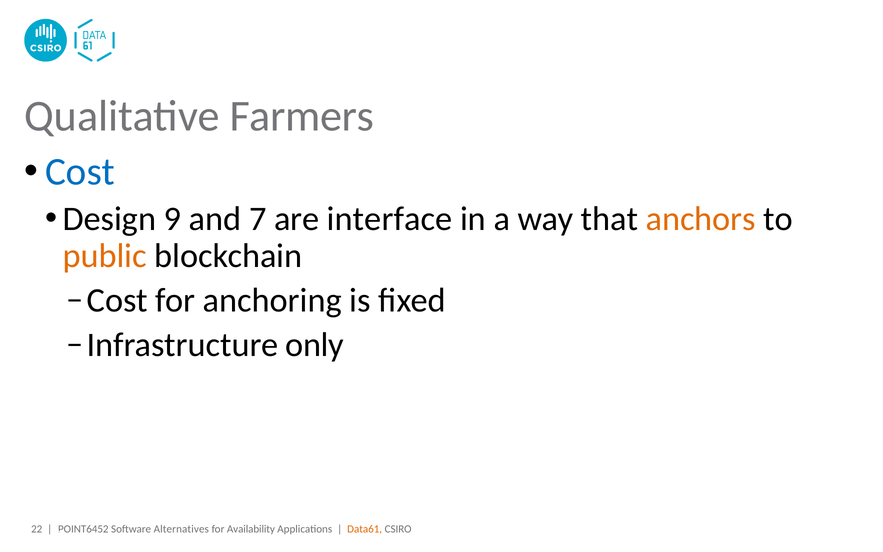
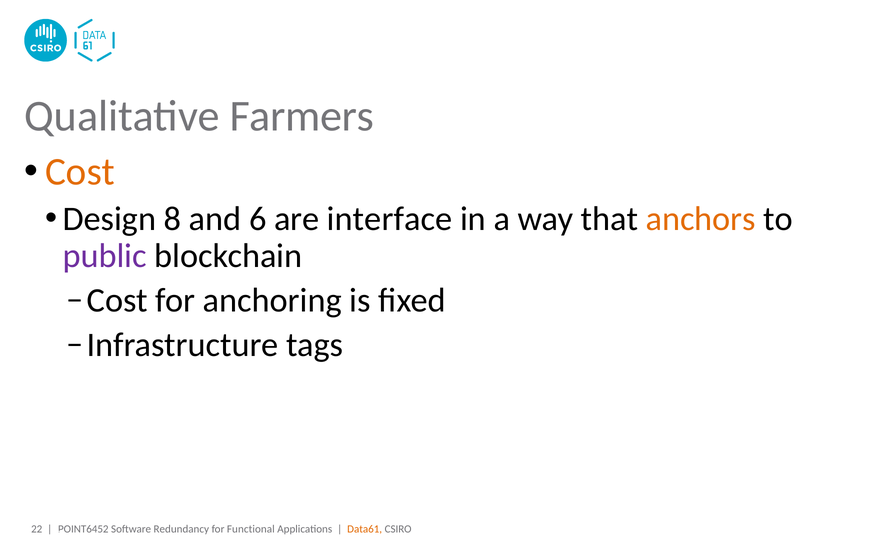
Cost colour: blue -> orange (80, 172)
9: 9 -> 8 (172, 219)
7: 7 -> 6 (258, 219)
public colour: orange -> purple (105, 256)
only: only -> tags (315, 345)
Alternatives: Alternatives -> Redundancy (181, 529)
Availability: Availability -> Functional (251, 529)
